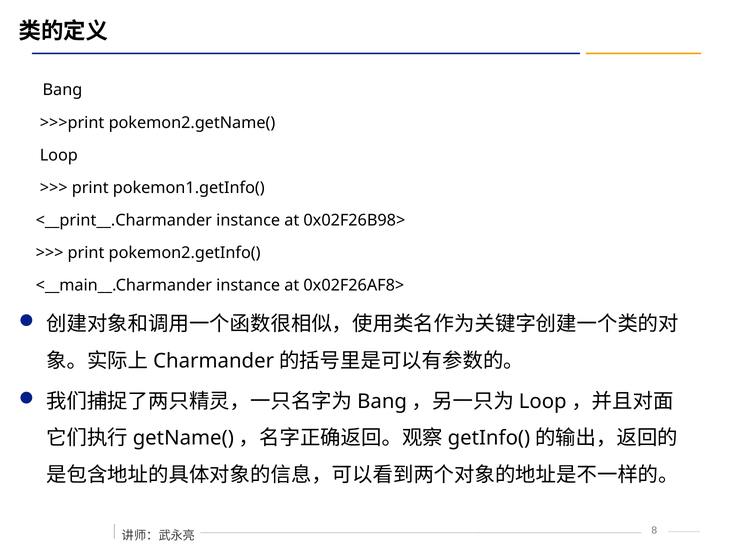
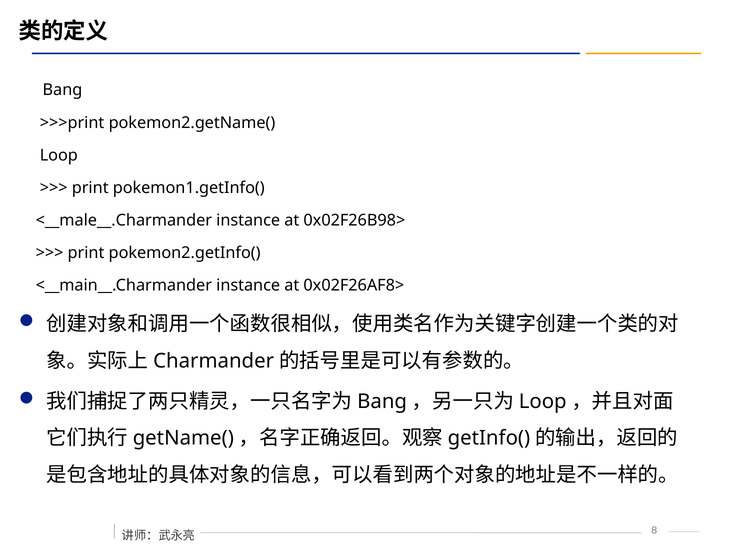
<__print__.Charmander: <__print__.Charmander -> <__male__.Charmander (124, 220)
